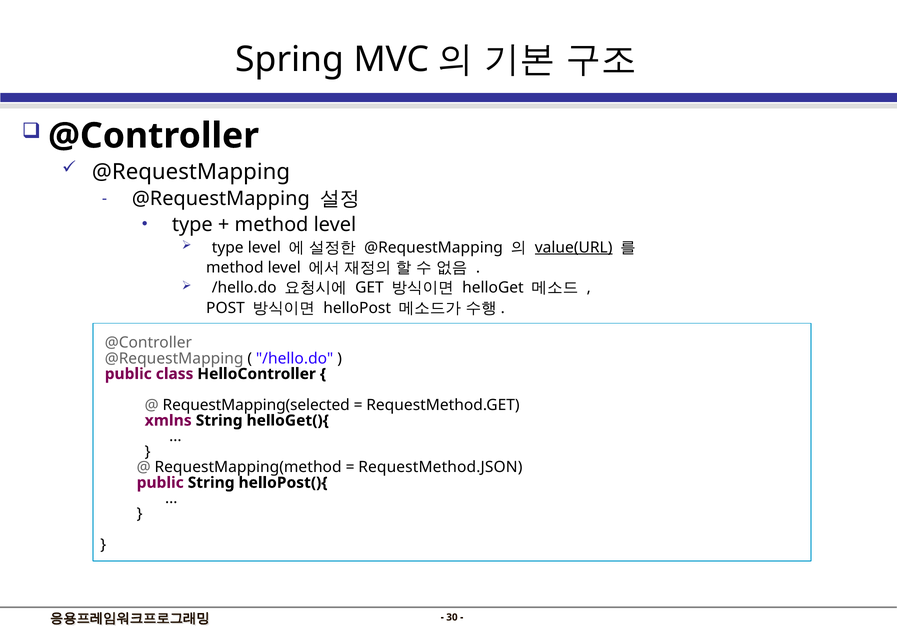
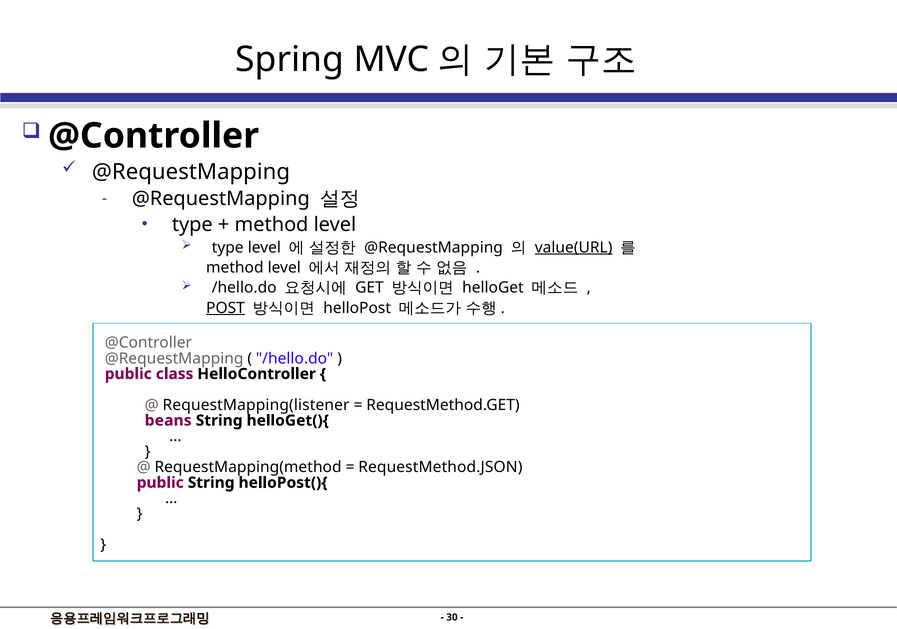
POST underline: none -> present (225, 308)
RequestMapping(selected: RequestMapping(selected -> RequestMapping(listener (256, 405)
xmlns: xmlns -> beans (168, 421)
